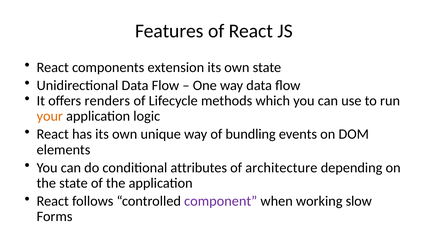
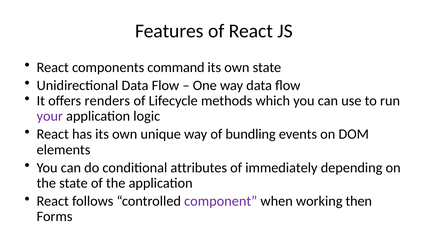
extension: extension -> command (176, 67)
your colour: orange -> purple (50, 116)
architecture: architecture -> immediately (281, 168)
slow: slow -> then (359, 201)
